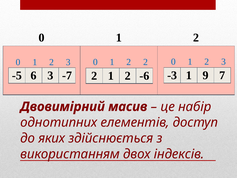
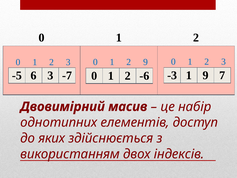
2 2: 2 -> 9 (145, 62)
-7 2: 2 -> 0 (94, 76)
